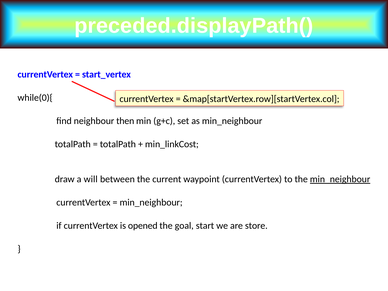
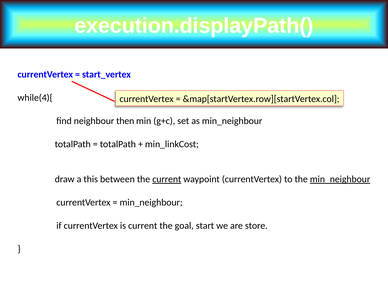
preceded.displayPath(: preceded.displayPath( -> execution.displayPath( (194, 26)
while(0){: while(0){ -> while(4){ (35, 98)
will: will -> this (91, 179)
current underline: none -> present (167, 179)
is opened: opened -> current (143, 226)
